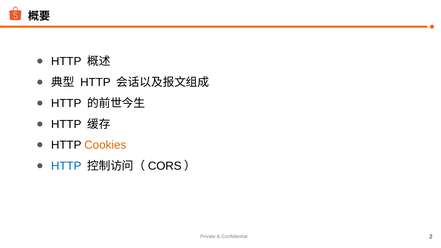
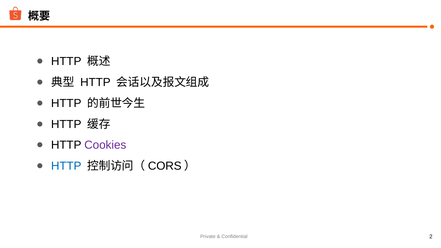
Cookies colour: orange -> purple (105, 145)
